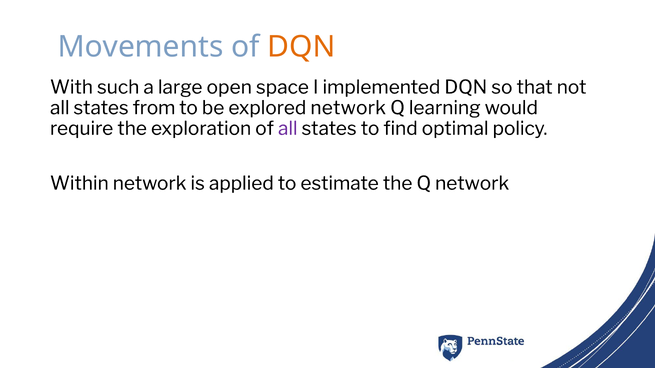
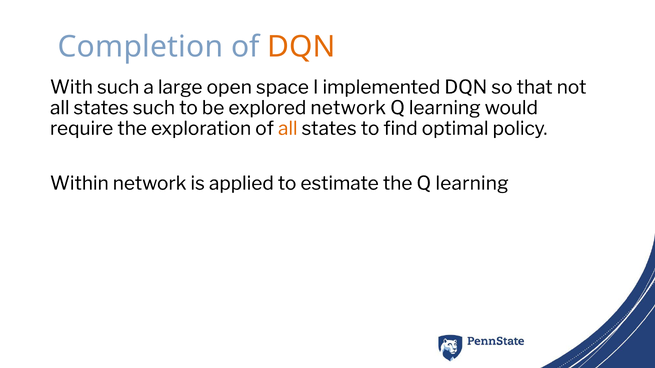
Movements: Movements -> Completion (140, 47)
states from: from -> such (154, 108)
all colour: purple -> orange (288, 129)
the Q network: network -> learning (472, 184)
